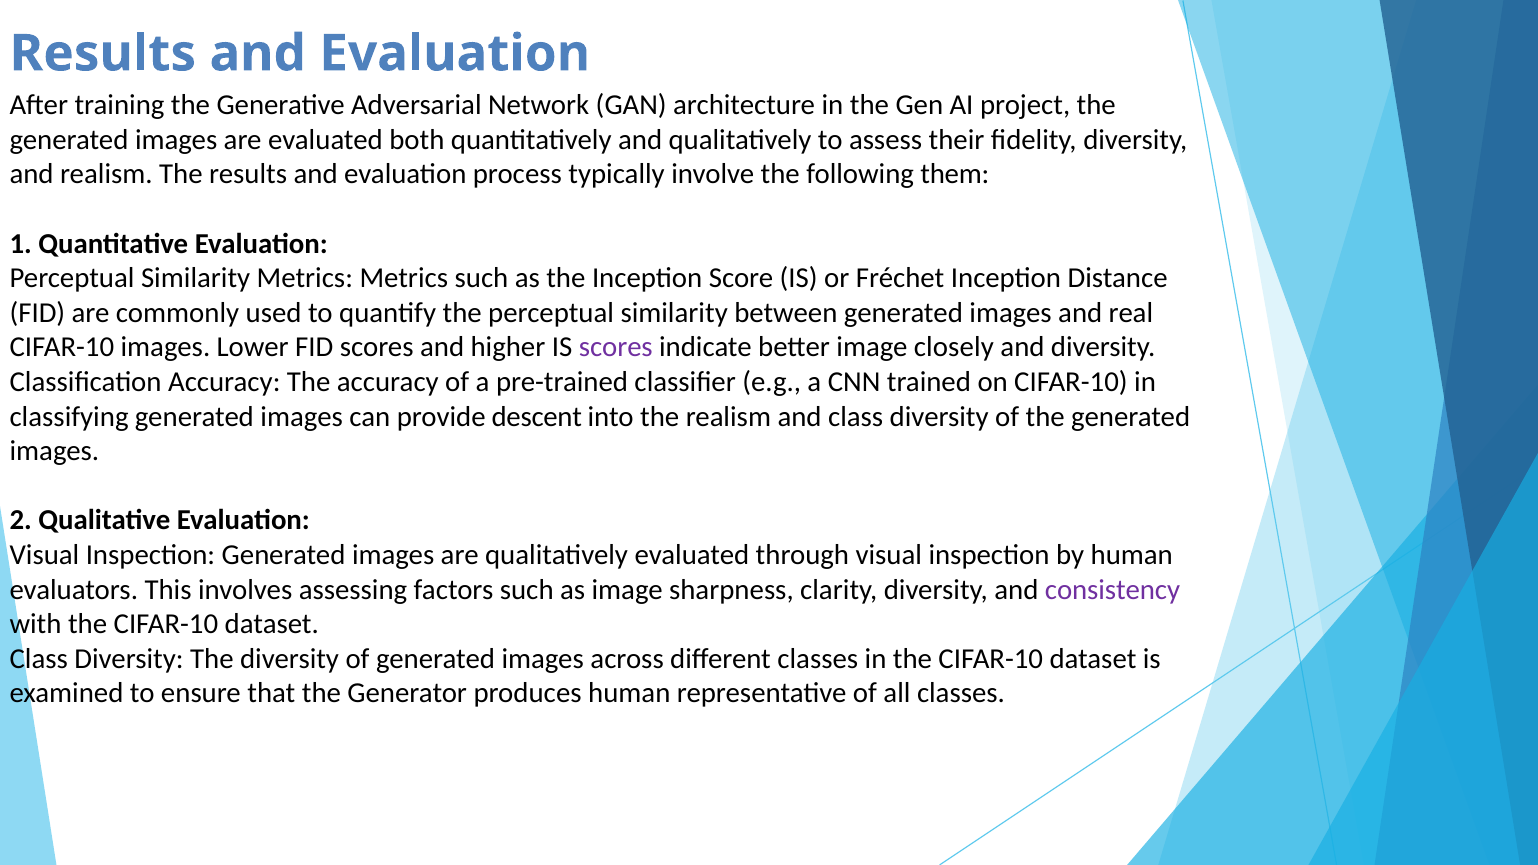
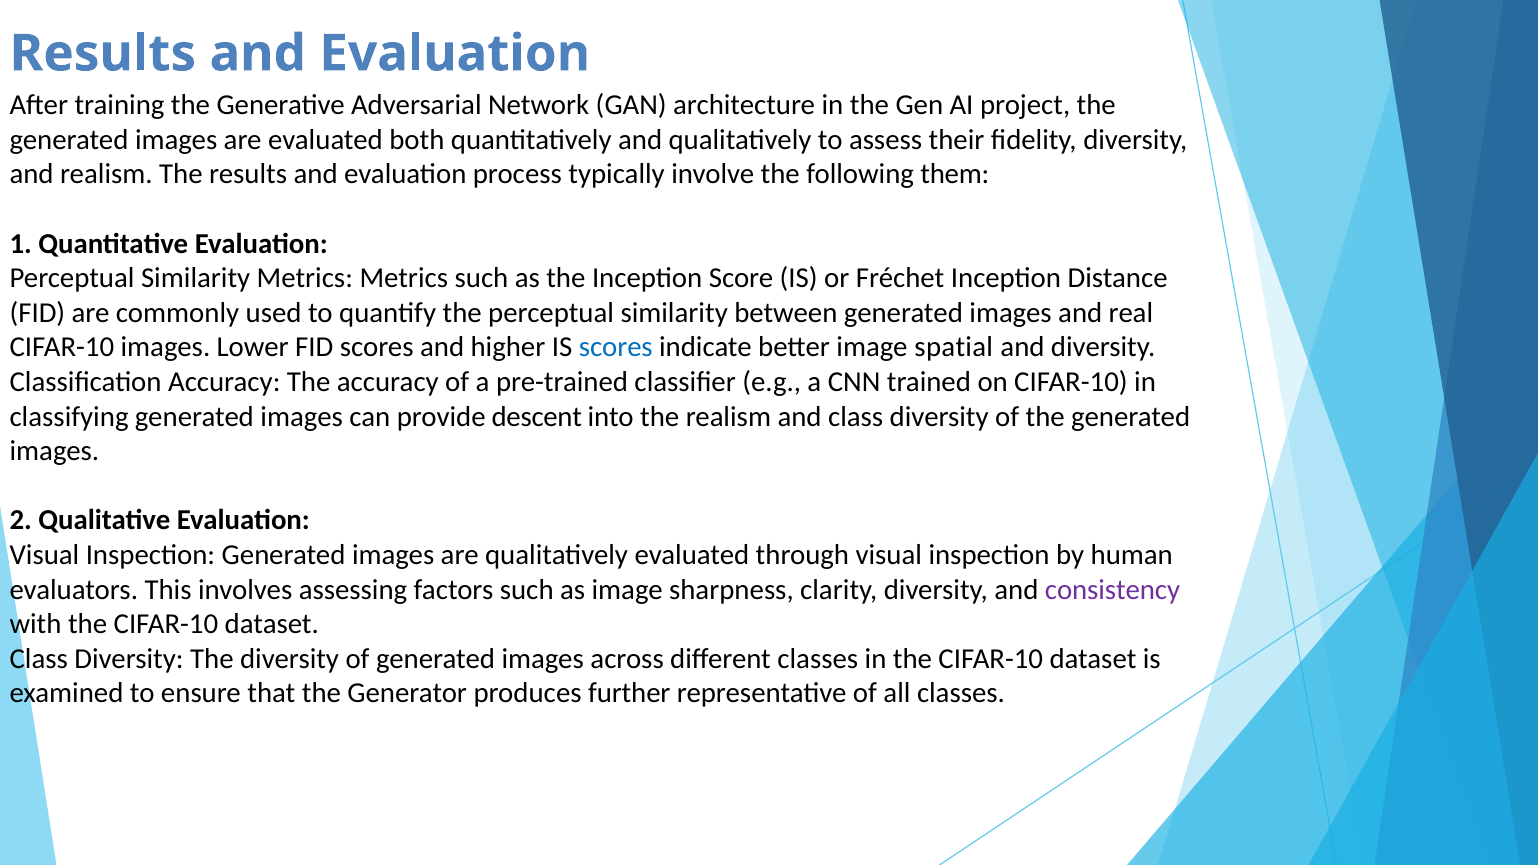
scores colour: purple -> blue (616, 347)
closely: closely -> spatial (954, 347)
produces human: human -> further (629, 693)
